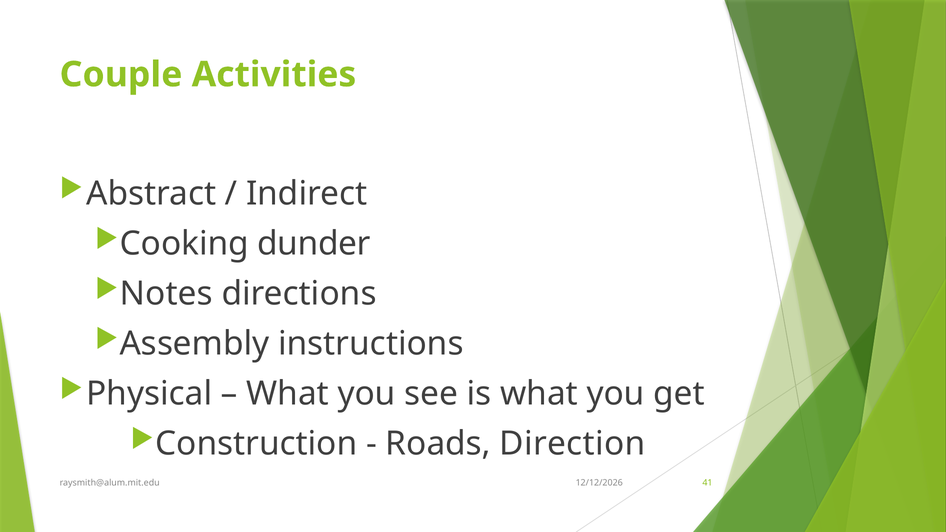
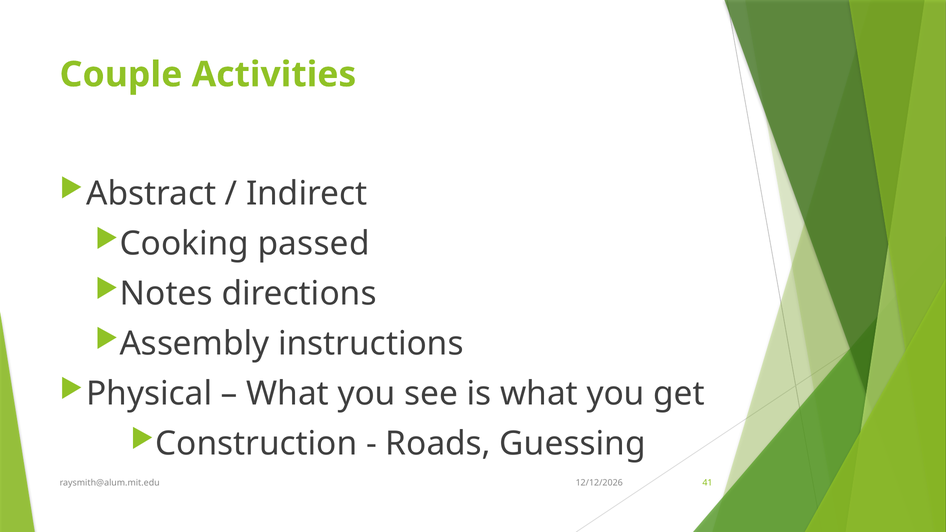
dunder: dunder -> passed (314, 244)
Direction: Direction -> Guessing (573, 444)
